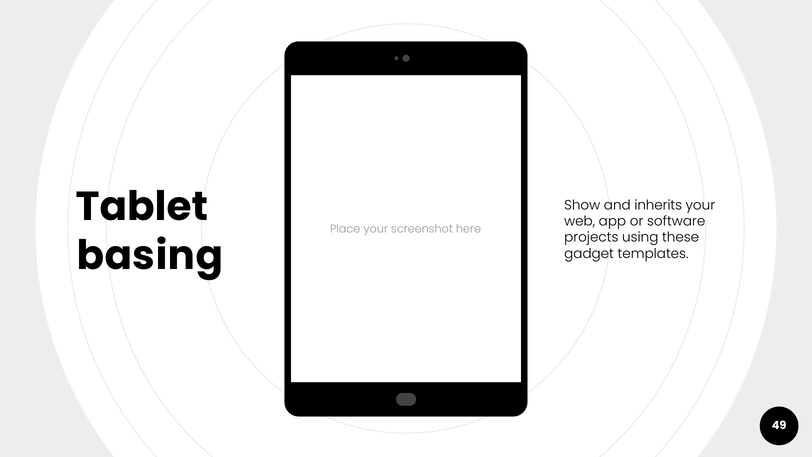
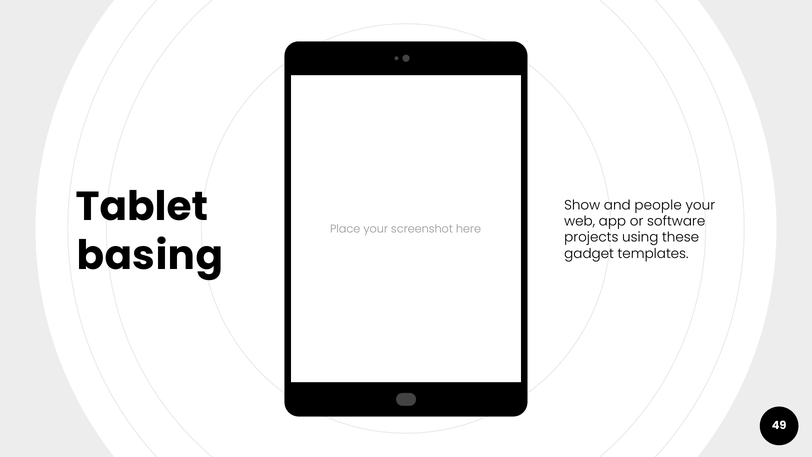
inherits: inherits -> people (658, 205)
